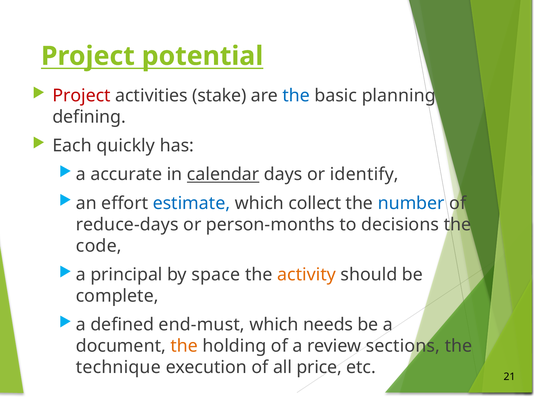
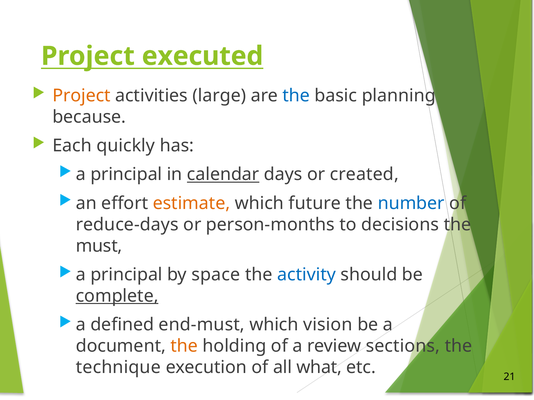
potential: potential -> executed (203, 56)
Project colour: red -> orange (82, 96)
stake: stake -> large (219, 96)
defining: defining -> because (89, 117)
accurate: accurate -> principal (126, 175)
identify: identify -> created (364, 175)
estimate colour: blue -> orange (191, 203)
collect: collect -> future (315, 203)
code: code -> must (99, 246)
activity colour: orange -> blue (307, 275)
complete underline: none -> present (117, 296)
needs: needs -> vision (328, 325)
price: price -> what (319, 368)
